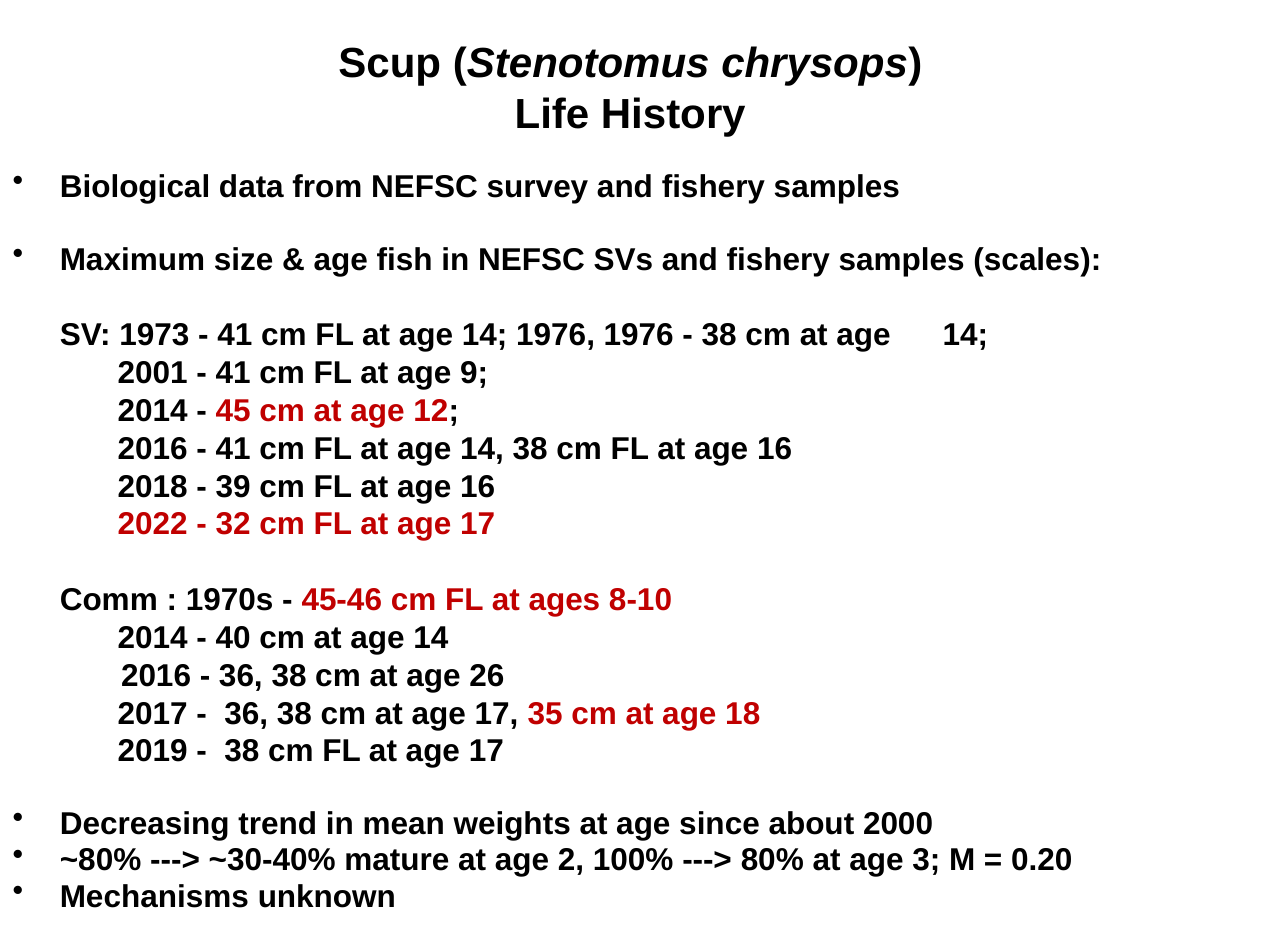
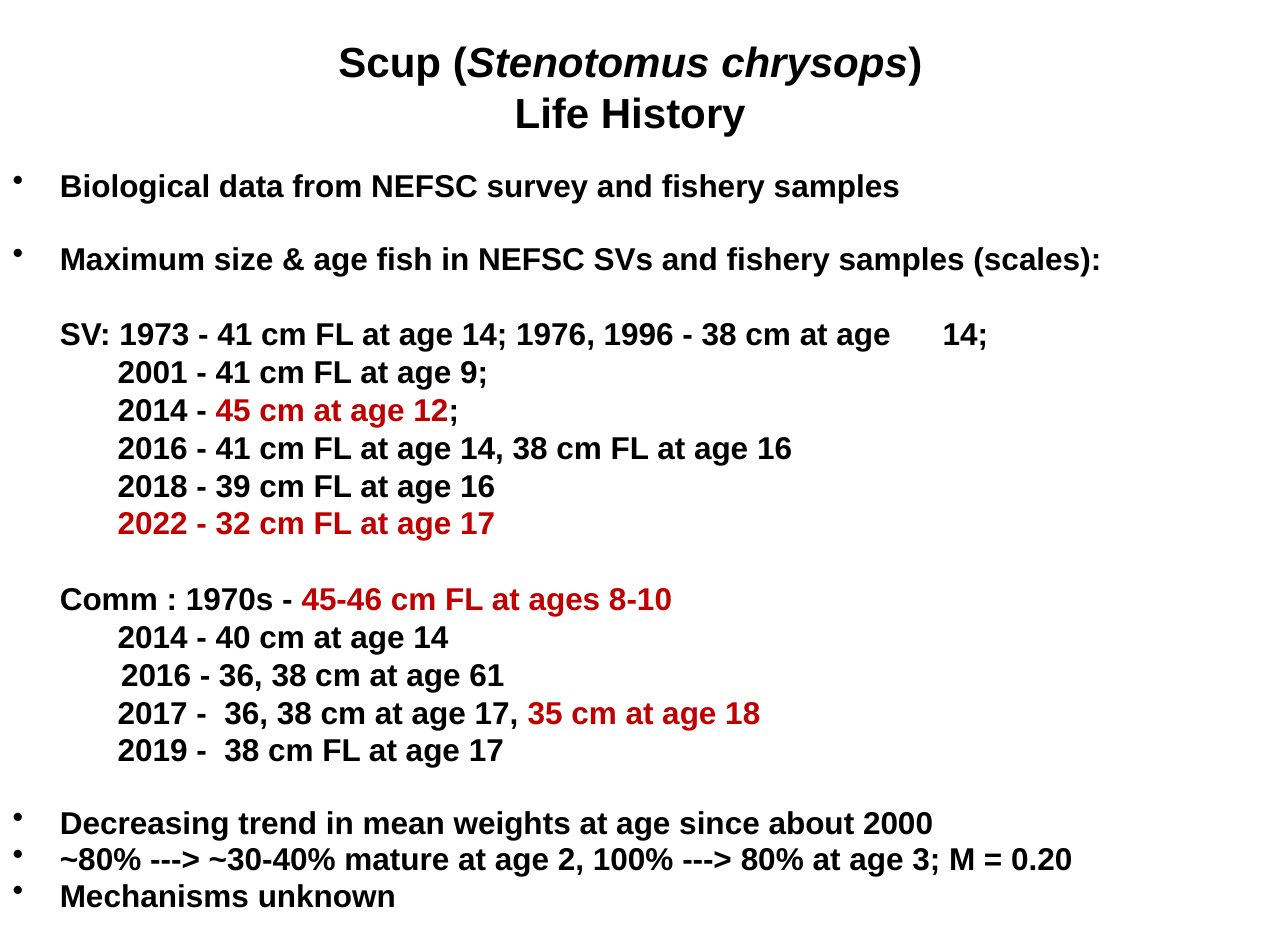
1976 1976: 1976 -> 1996 (639, 335)
26: 26 -> 61 (487, 676)
